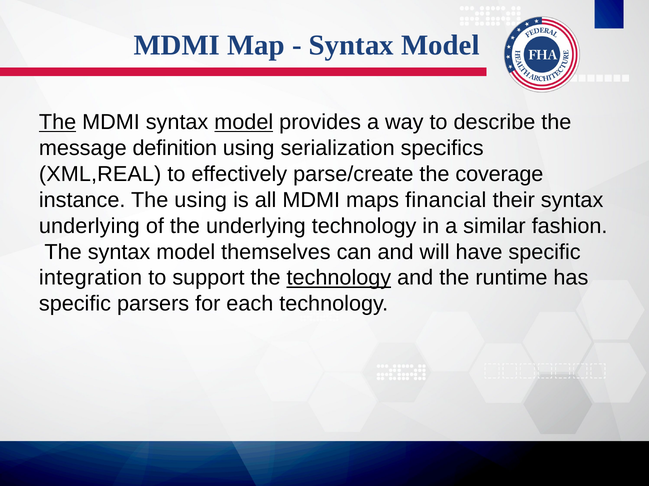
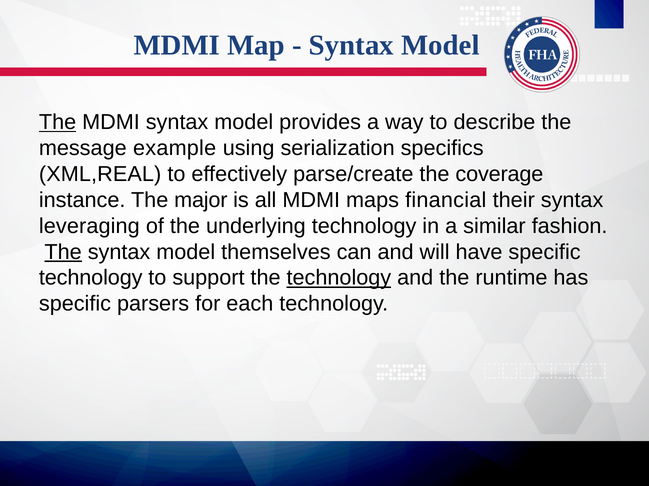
model underline: present -> none (244, 122)
definition: definition -> example (175, 148)
The using: using -> major (201, 200)
underlying: underlying -> leveraging (89, 226)
The underline: none -> present (63, 252)
integration: integration -> technology (91, 278)
